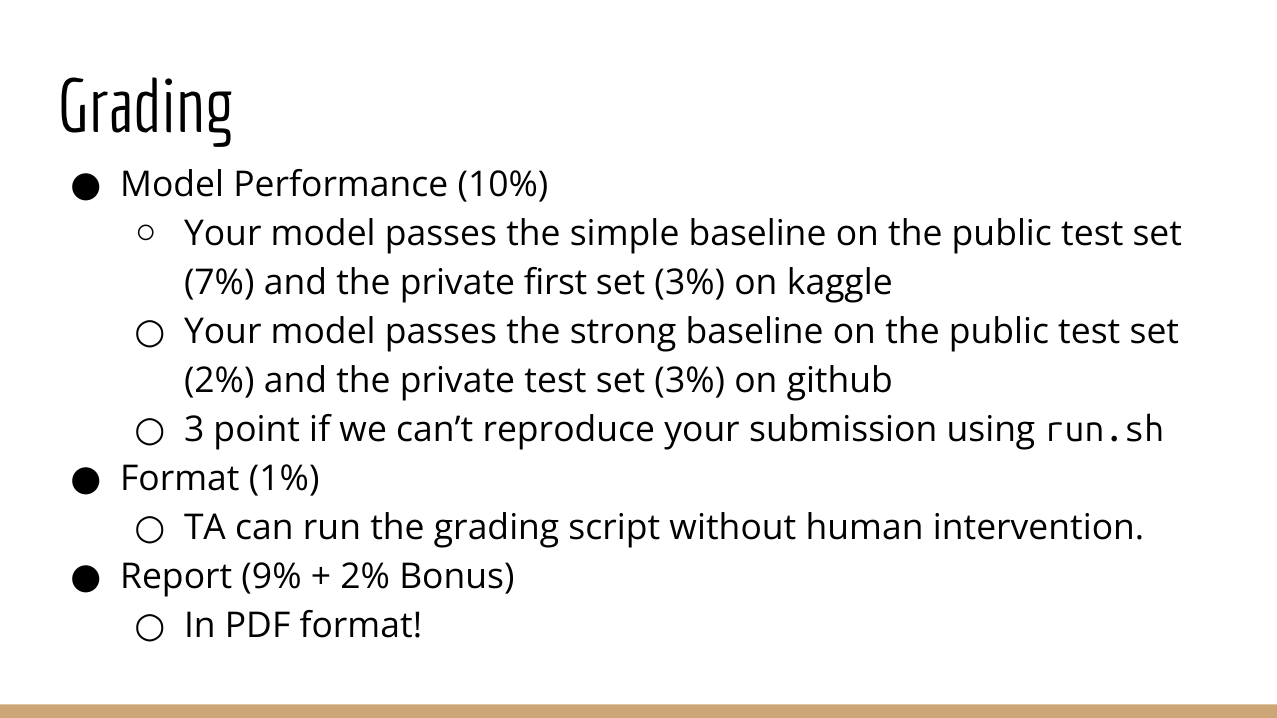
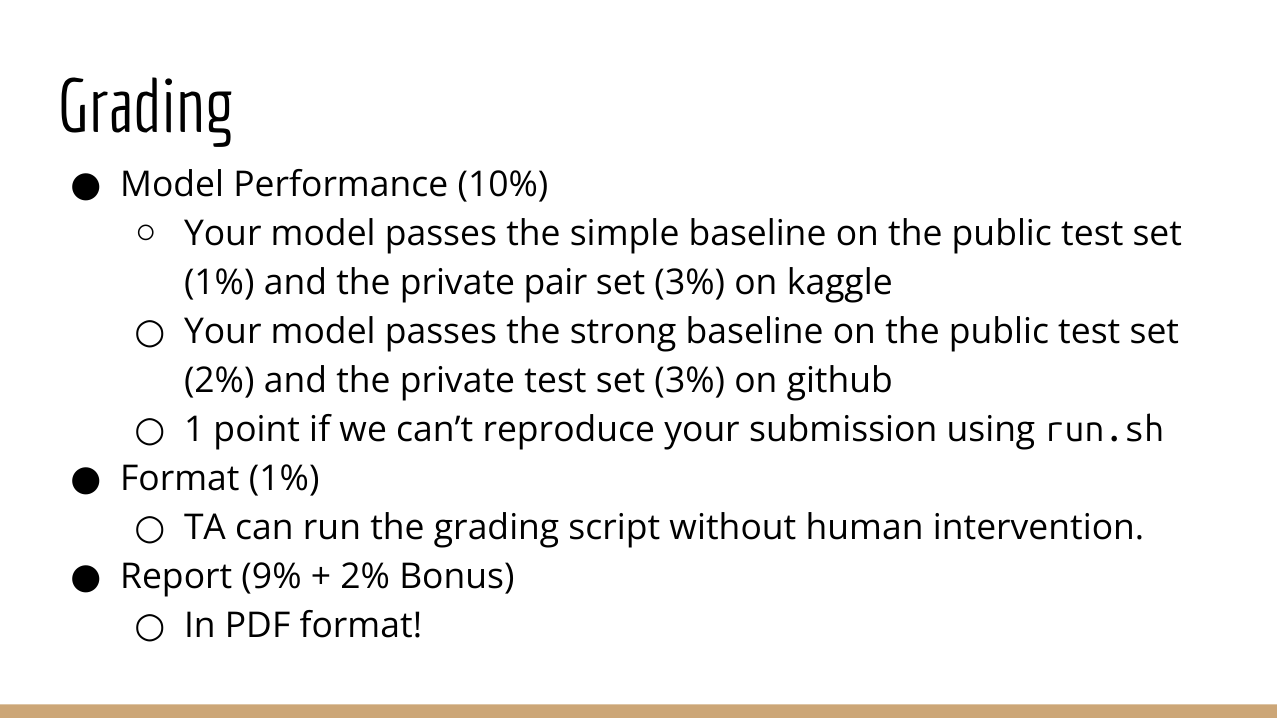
7%: 7% -> 1% (219, 283)
first: first -> pair (556, 283)
3: 3 -> 1 (194, 430)
